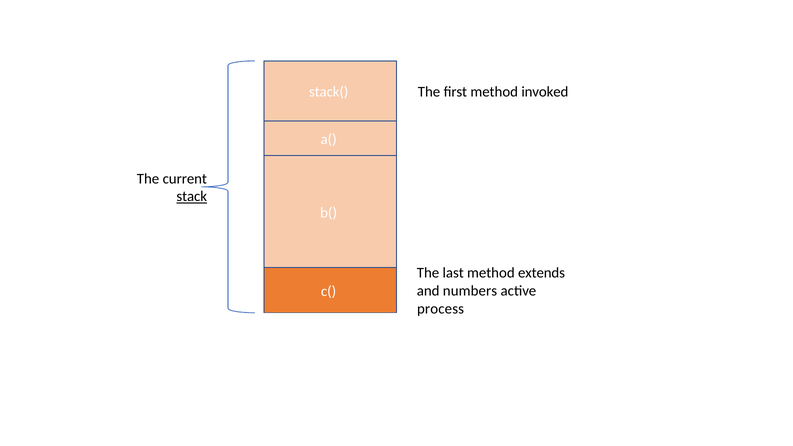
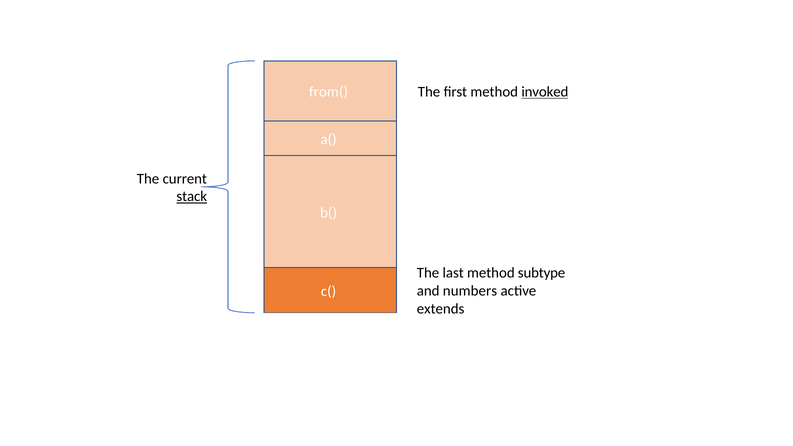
stack(: stack( -> from( (329, 92)
invoked underline: none -> present (545, 92)
extends: extends -> subtype (542, 273)
process: process -> extends (441, 309)
